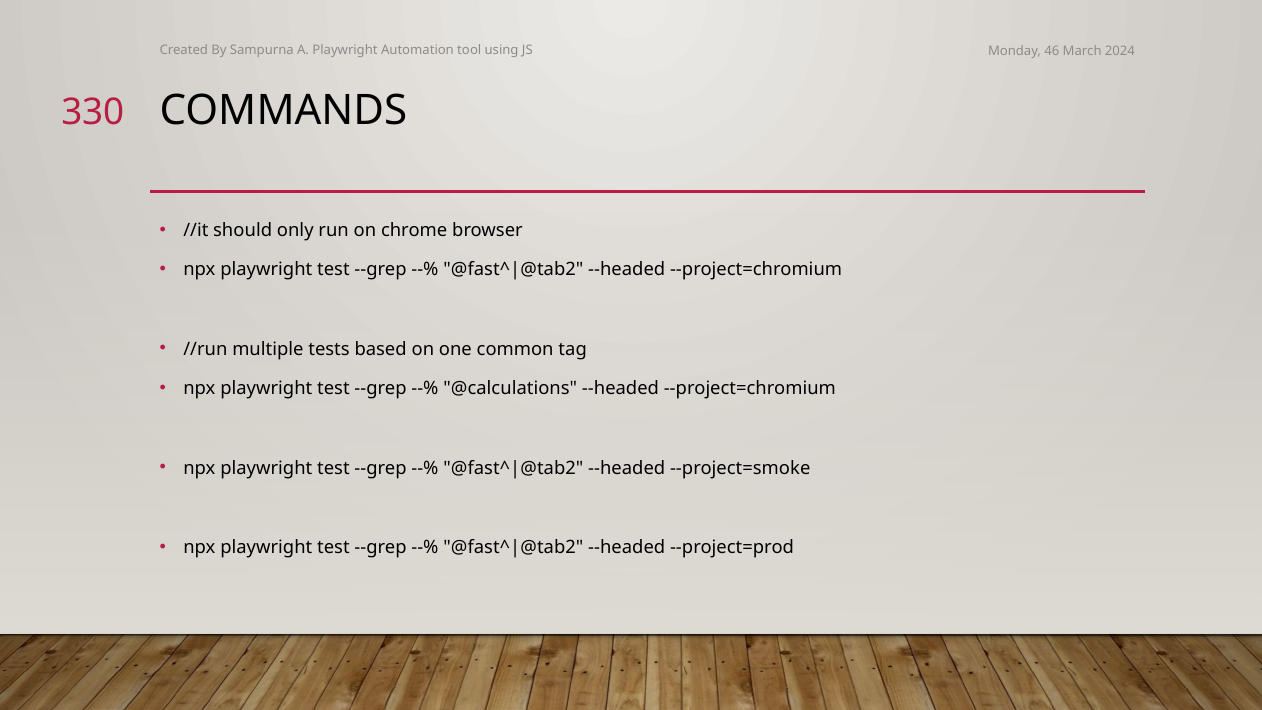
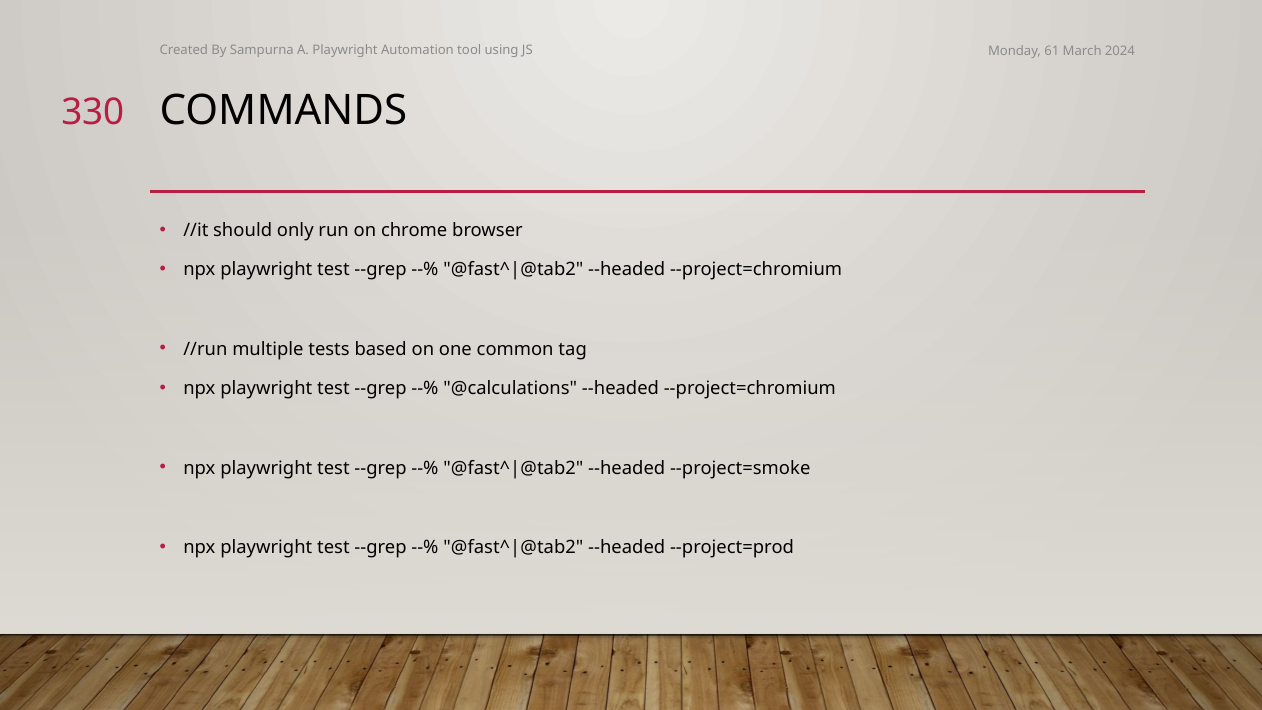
46: 46 -> 61 (1052, 51)
